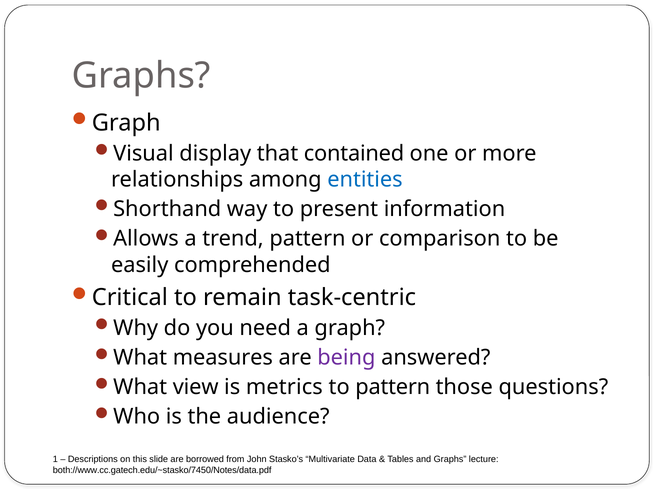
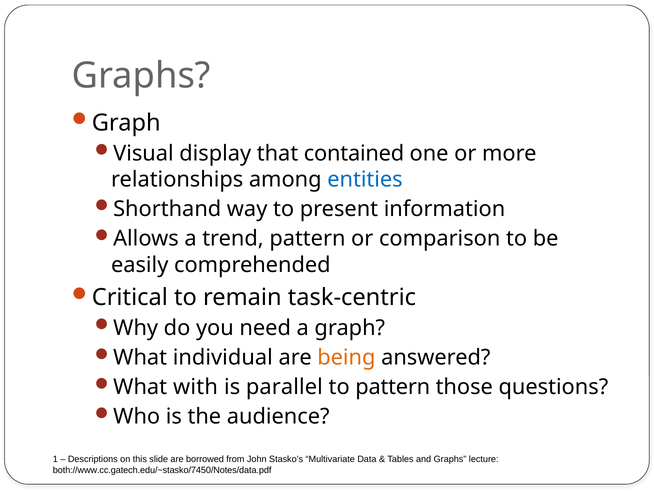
measures: measures -> individual (223, 357)
being colour: purple -> orange (346, 357)
view: view -> with (196, 387)
metrics: metrics -> parallel (284, 387)
